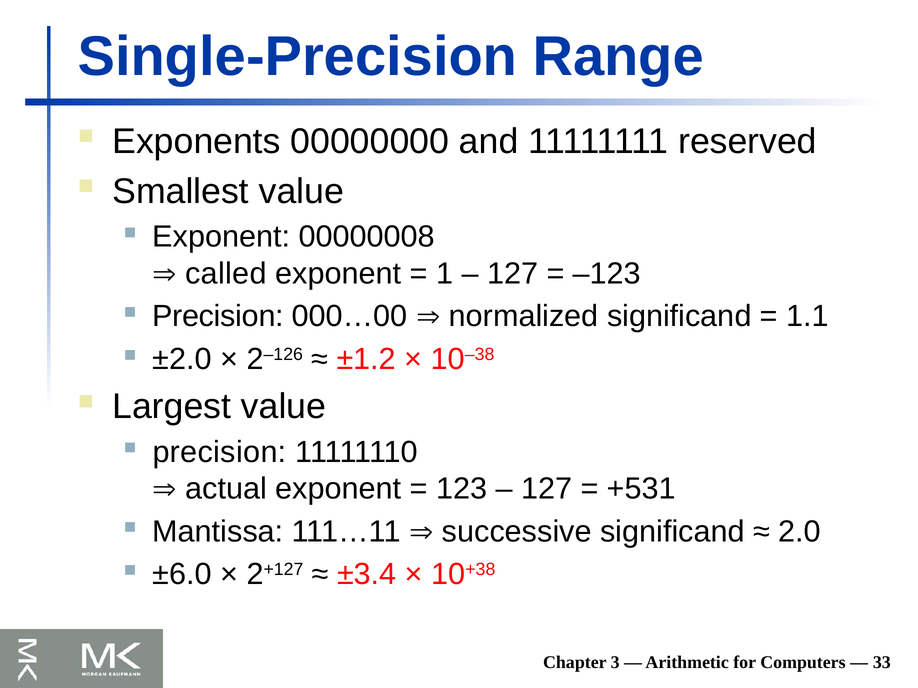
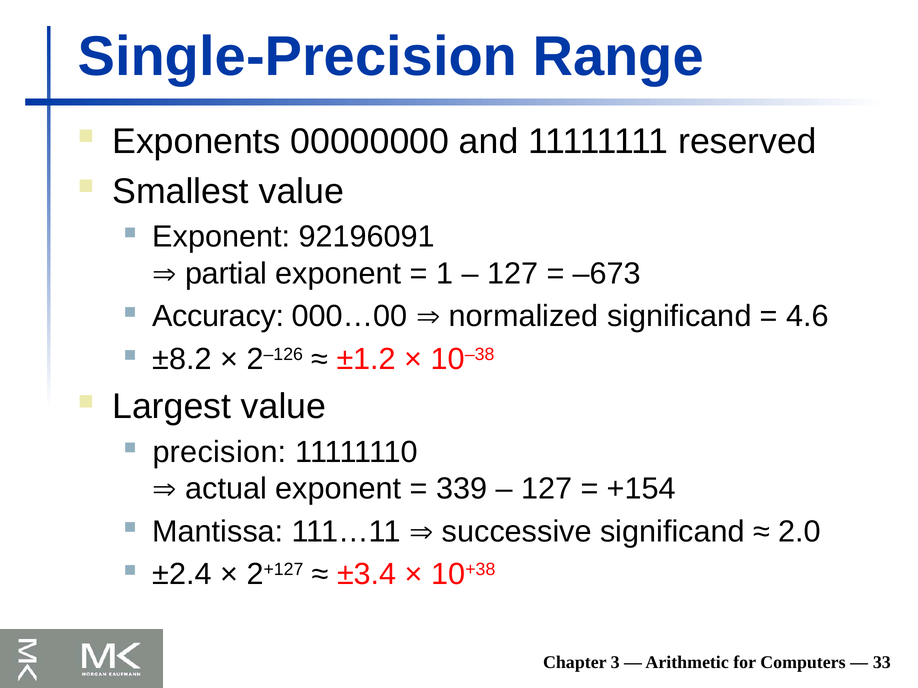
00000008: 00000008 -> 92196091 (367, 237)
called: called -> partial (226, 274)
–123: –123 -> –673 (607, 274)
Precision: Precision -> Accuracy (218, 317)
1.1: 1.1 -> 4.6 (808, 317)
±2.0: ±2.0 -> ±8.2 (182, 359)
123: 123 -> 339 (462, 489)
+531: +531 -> +154 (641, 489)
±6.0: ±6.0 -> ±2.4 (182, 575)
